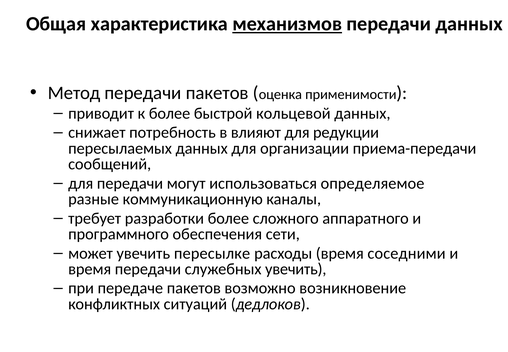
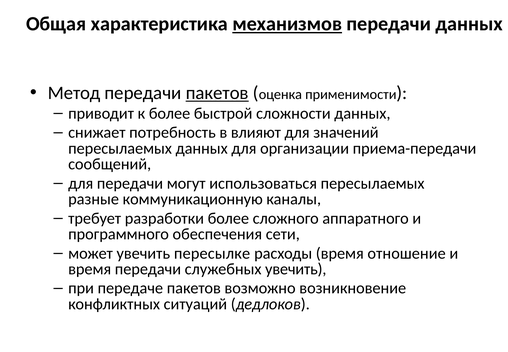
пакетов underline: none -> present (217, 93)
кольцевой: кольцевой -> сложности (293, 113)
редукции: редукции -> значений (346, 132)
использоваться определяемое: определяемое -> пересылаемых (373, 183)
соседними: соседними -> отношение (407, 253)
